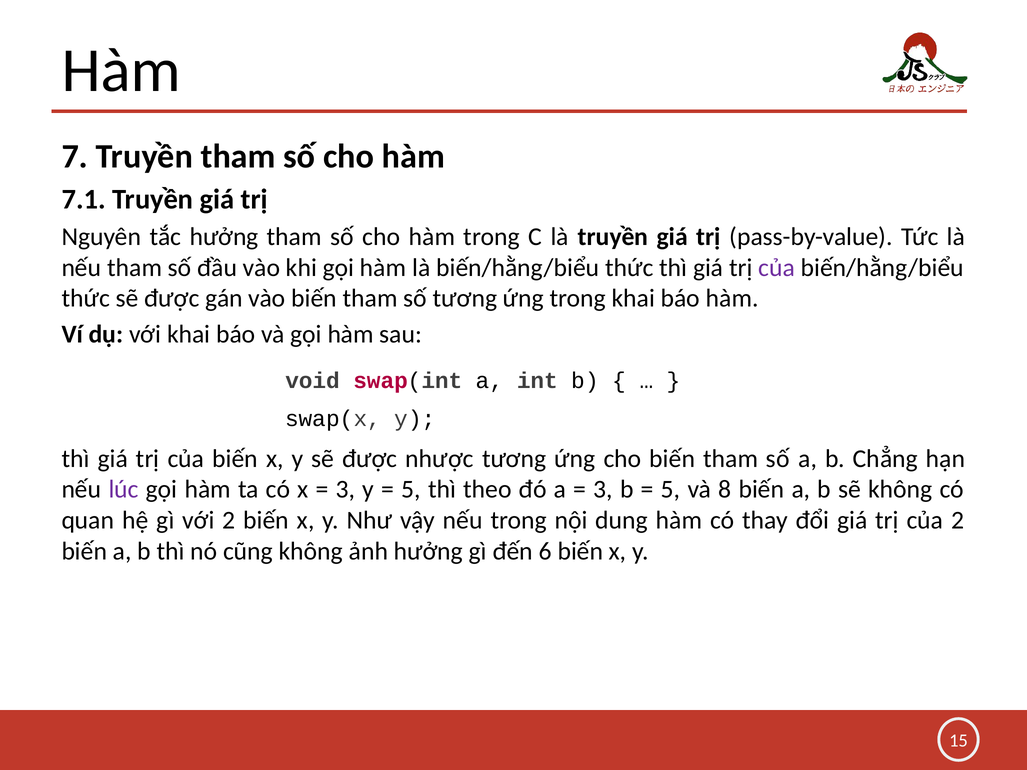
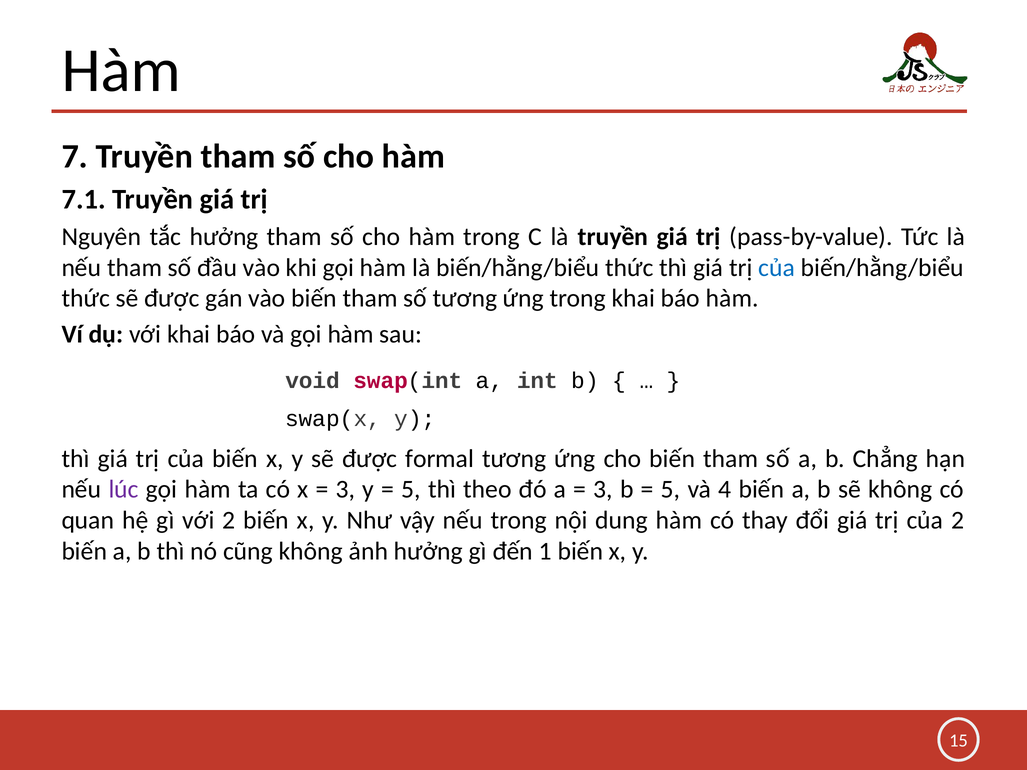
của colour: purple -> blue (777, 268)
nhược: nhược -> formal (440, 459)
8: 8 -> 4 (725, 490)
6: 6 -> 1 (545, 551)
